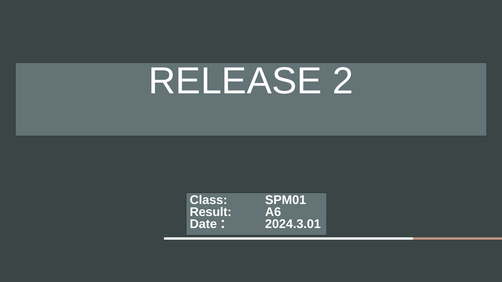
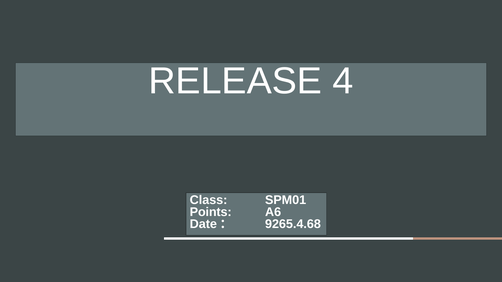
2: 2 -> 4 (343, 81)
Result: Result -> Points (211, 212)
2024.3.01: 2024.3.01 -> 9265.4.68 (293, 224)
